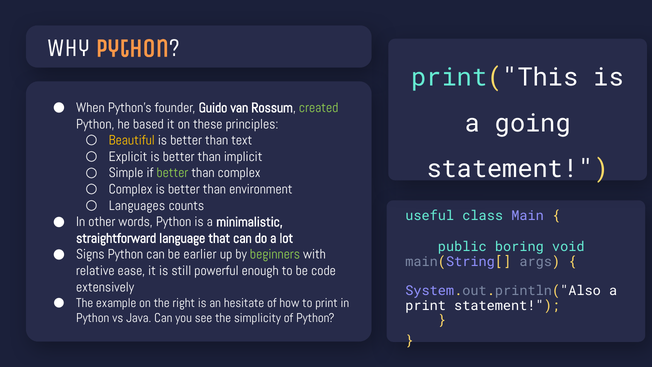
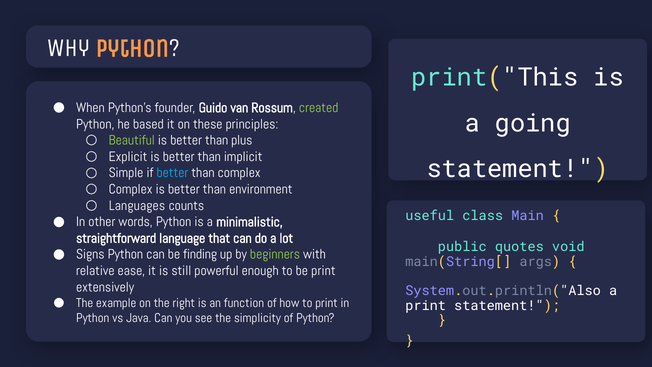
Beautiful colour: yellow -> light green (132, 140)
text: text -> plus (242, 140)
better colour: light green -> light blue (172, 173)
boring: boring -> quotes (519, 247)
earlier: earlier -> finding (200, 254)
be code: code -> print (323, 271)
hesitate: hesitate -> function (244, 303)
